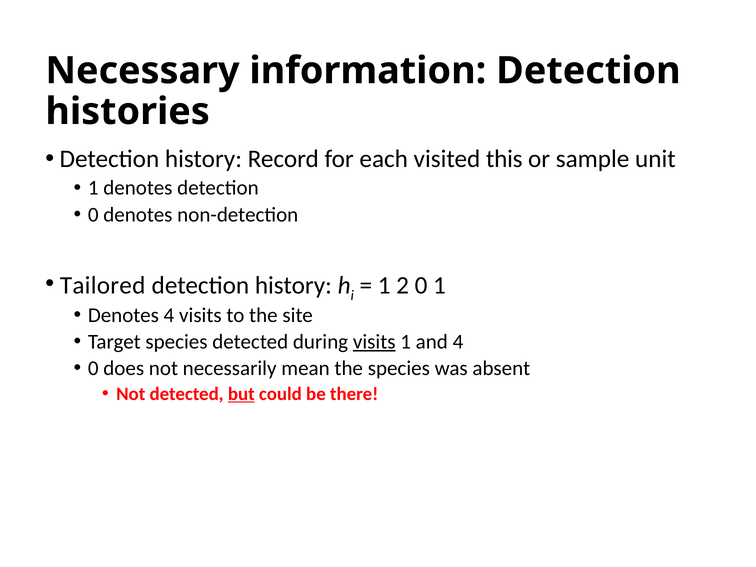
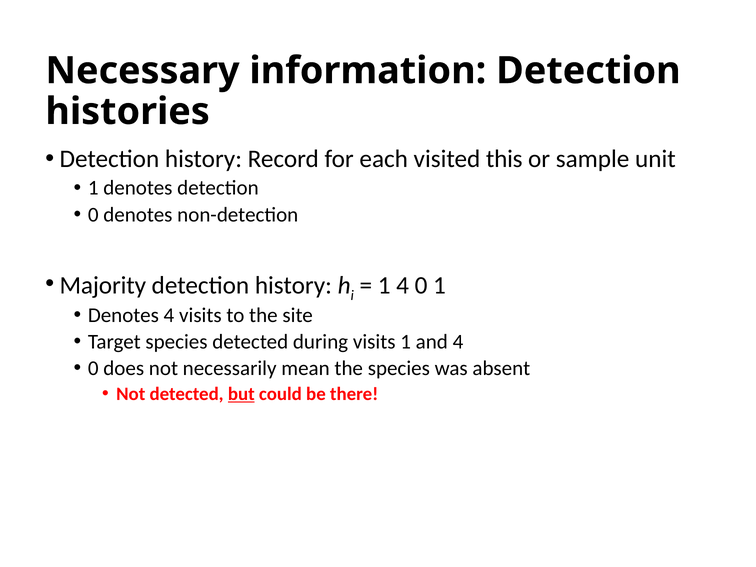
Tailored: Tailored -> Majority (103, 285)
1 2: 2 -> 4 (403, 285)
visits underline: present -> none (374, 342)
